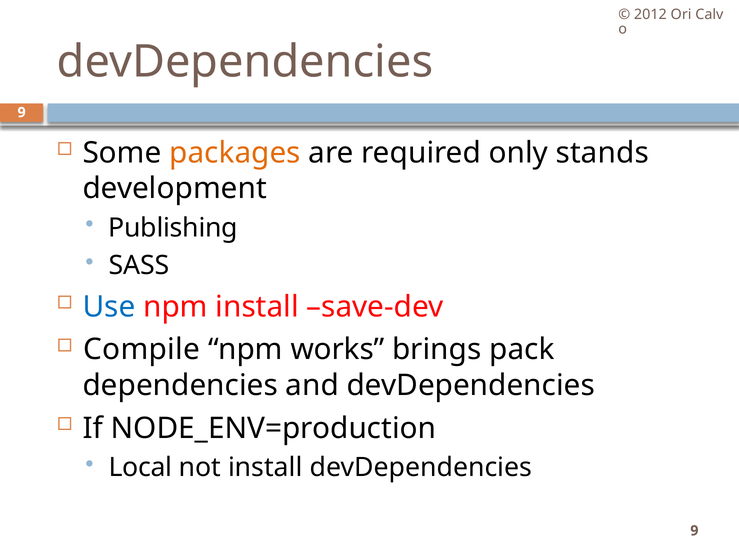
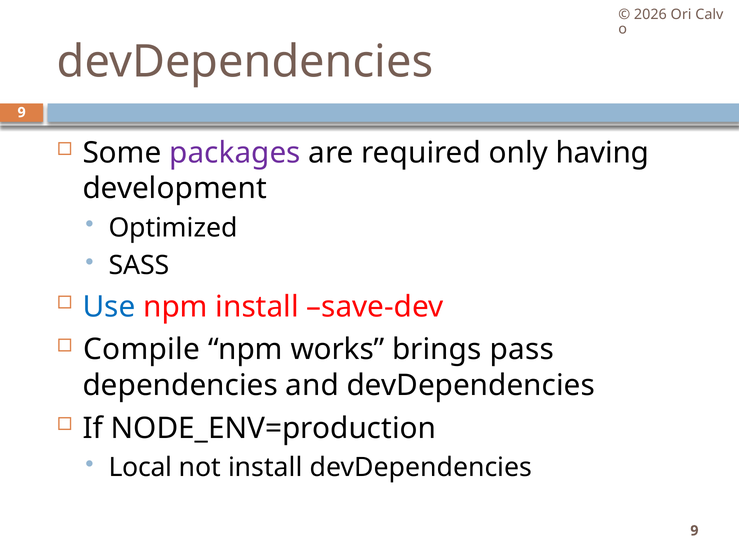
2012: 2012 -> 2026 (650, 15)
packages colour: orange -> purple (235, 153)
stands: stands -> having (602, 153)
Publishing: Publishing -> Optimized (173, 228)
pack: pack -> pass (522, 350)
